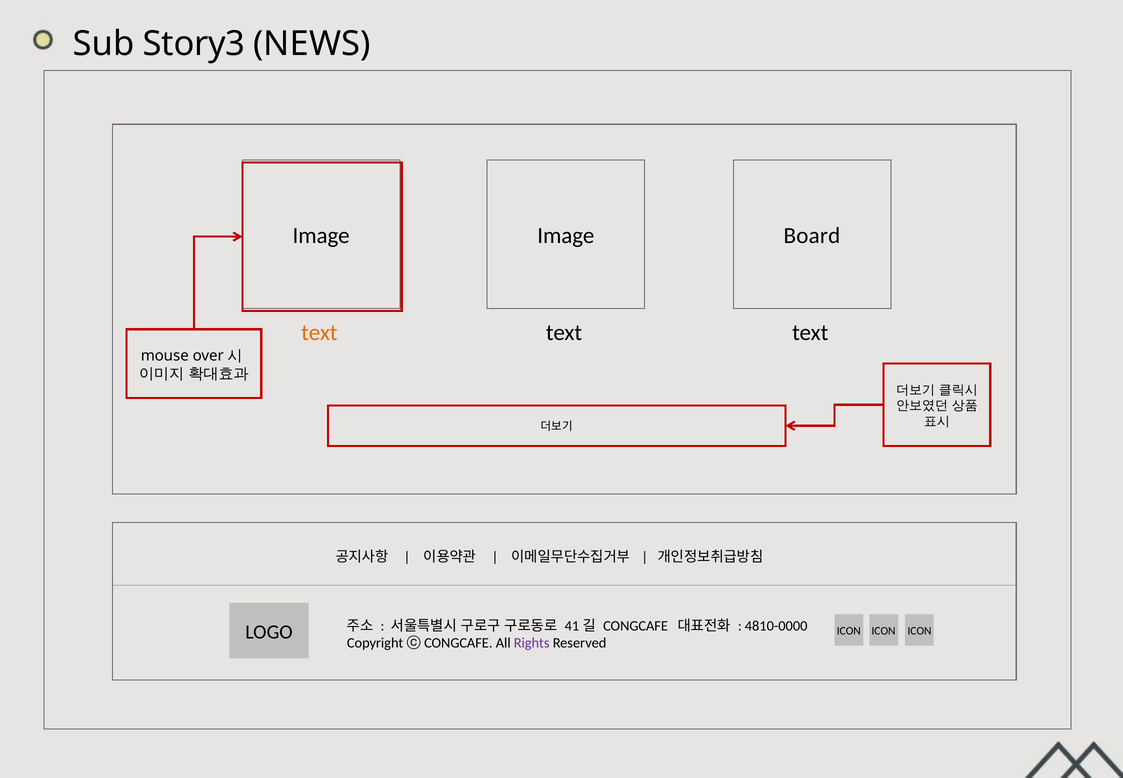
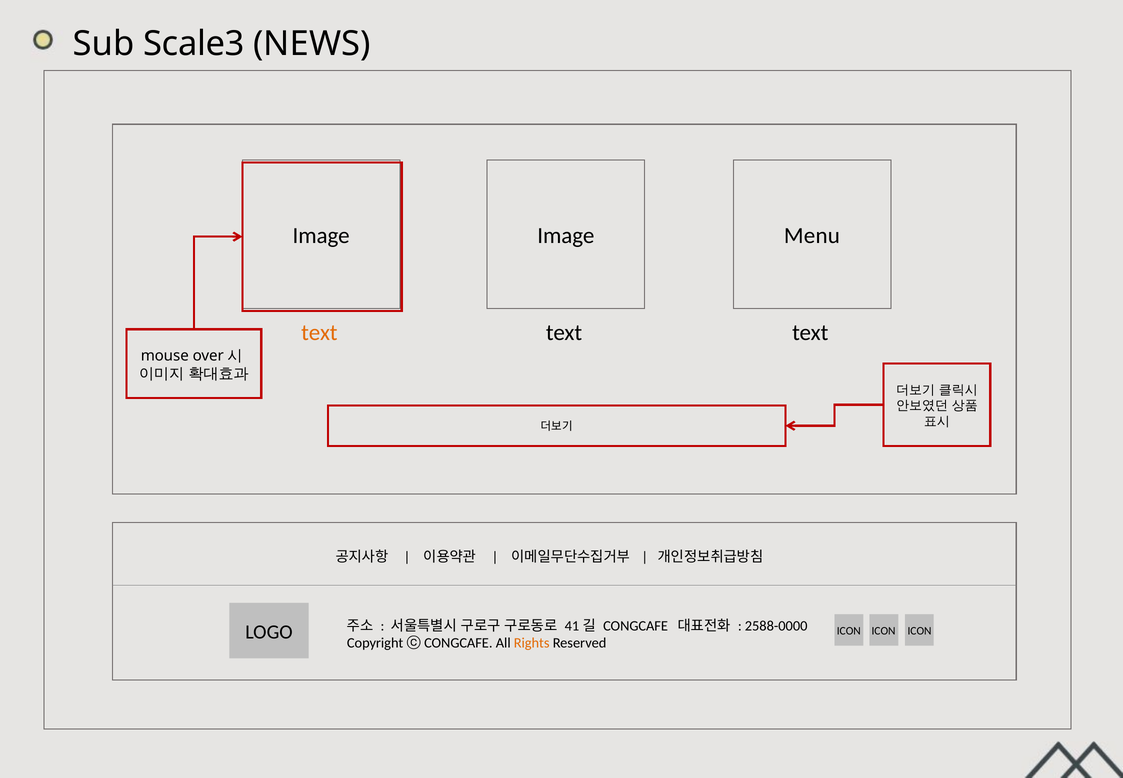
Story3: Story3 -> Scale3 (194, 44)
Board: Board -> Menu (812, 236)
4810-0000: 4810-0000 -> 2588-0000 (776, 625)
Rights colour: purple -> orange (532, 643)
